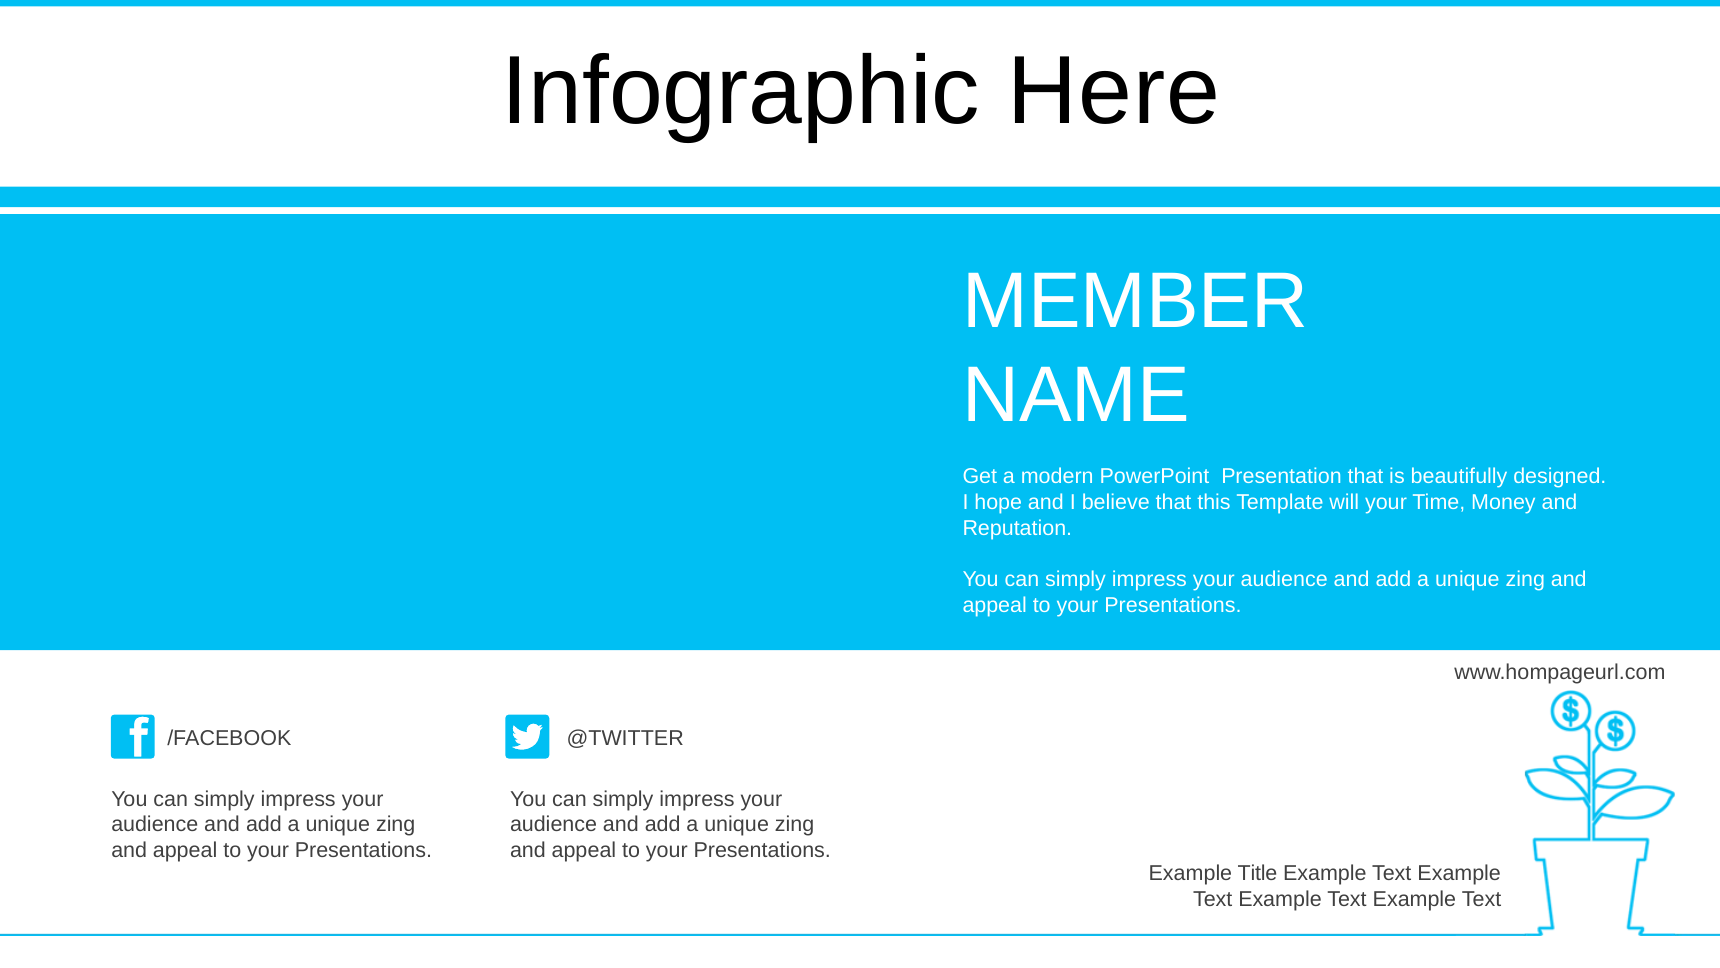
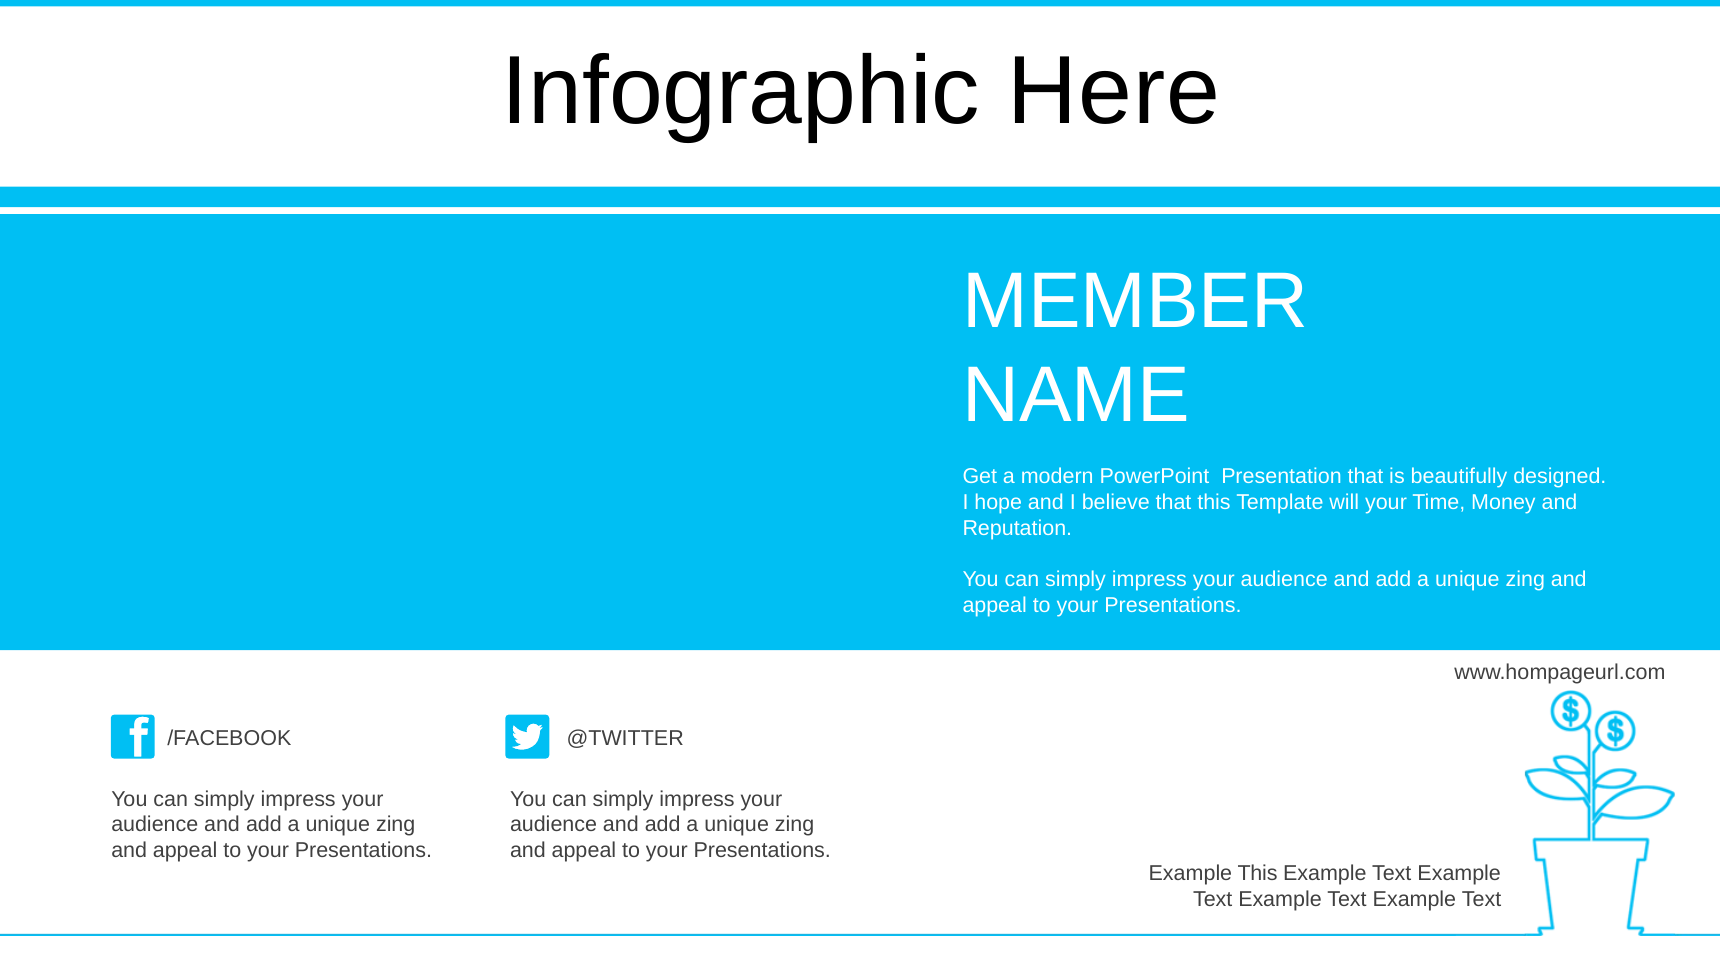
Example Title: Title -> This (1258, 873)
